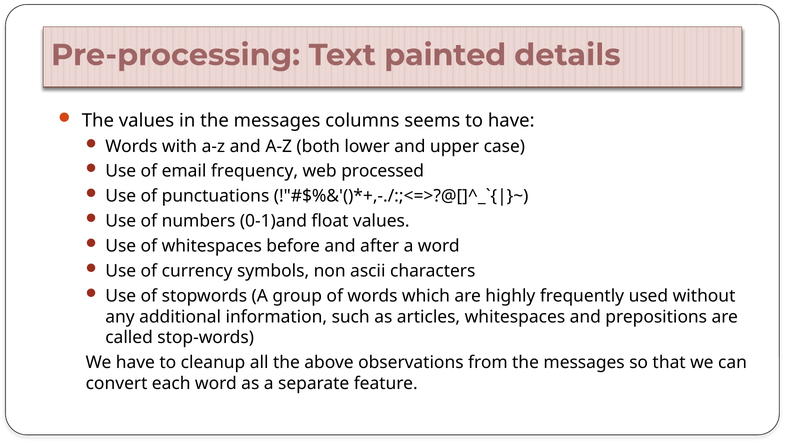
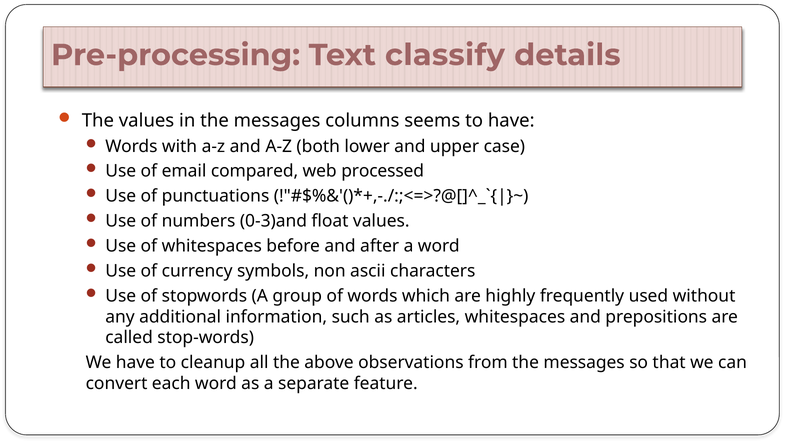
painted: painted -> classify (445, 55)
frequency: frequency -> compared (255, 171)
0-1)and: 0-1)and -> 0-3)and (273, 221)
